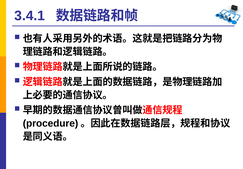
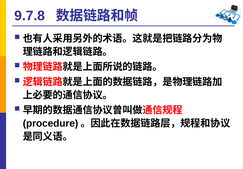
3.4.1: 3.4.1 -> 9.7.8 (30, 16)
